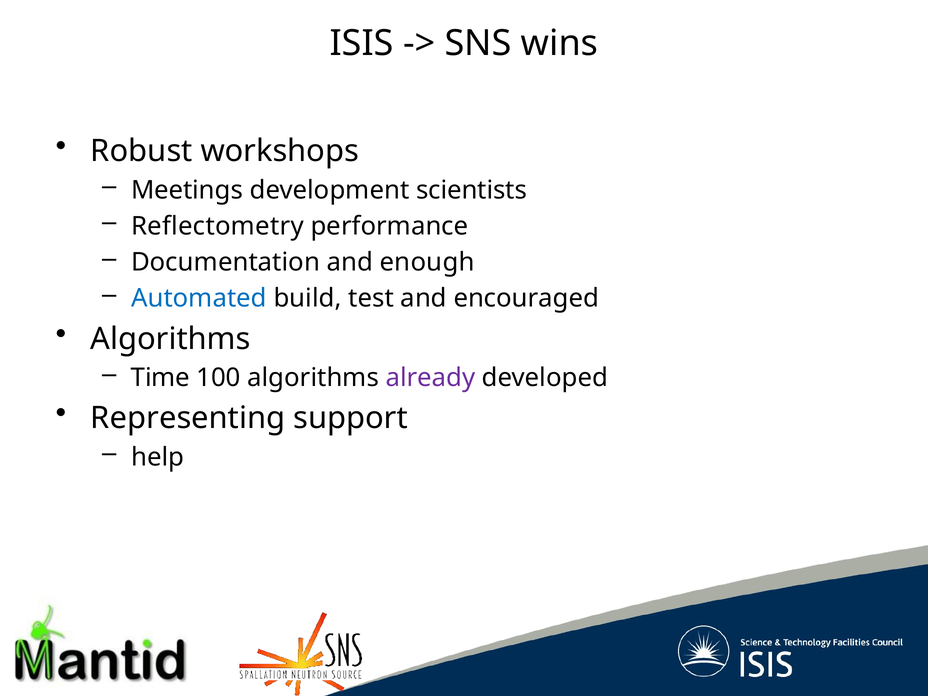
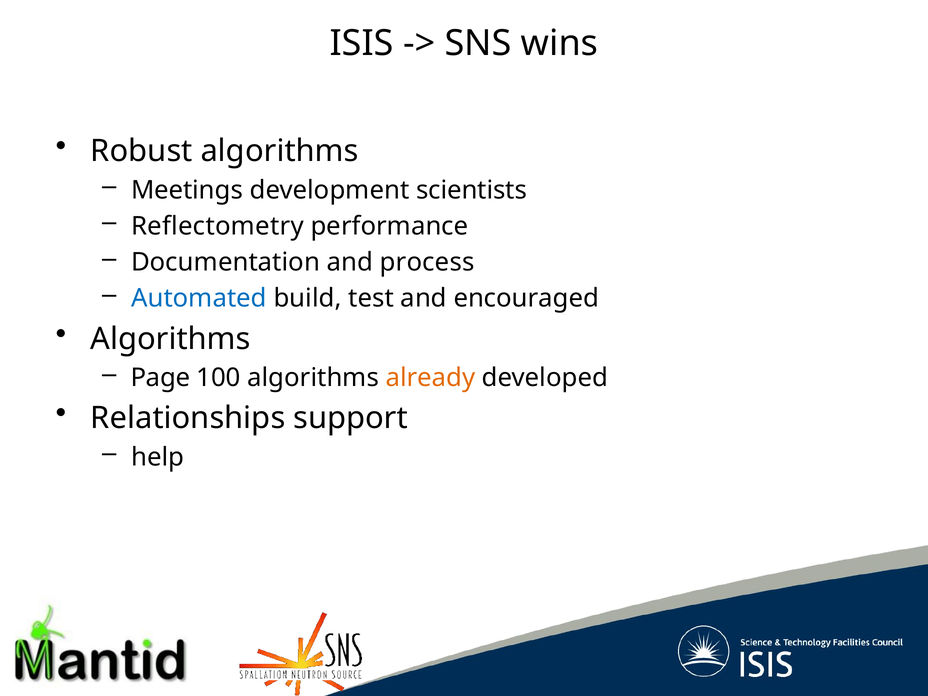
Robust workshops: workshops -> algorithms (280, 151)
enough: enough -> process (427, 262)
Time: Time -> Page (160, 378)
already colour: purple -> orange (431, 378)
Representing: Representing -> Relationships (188, 418)
